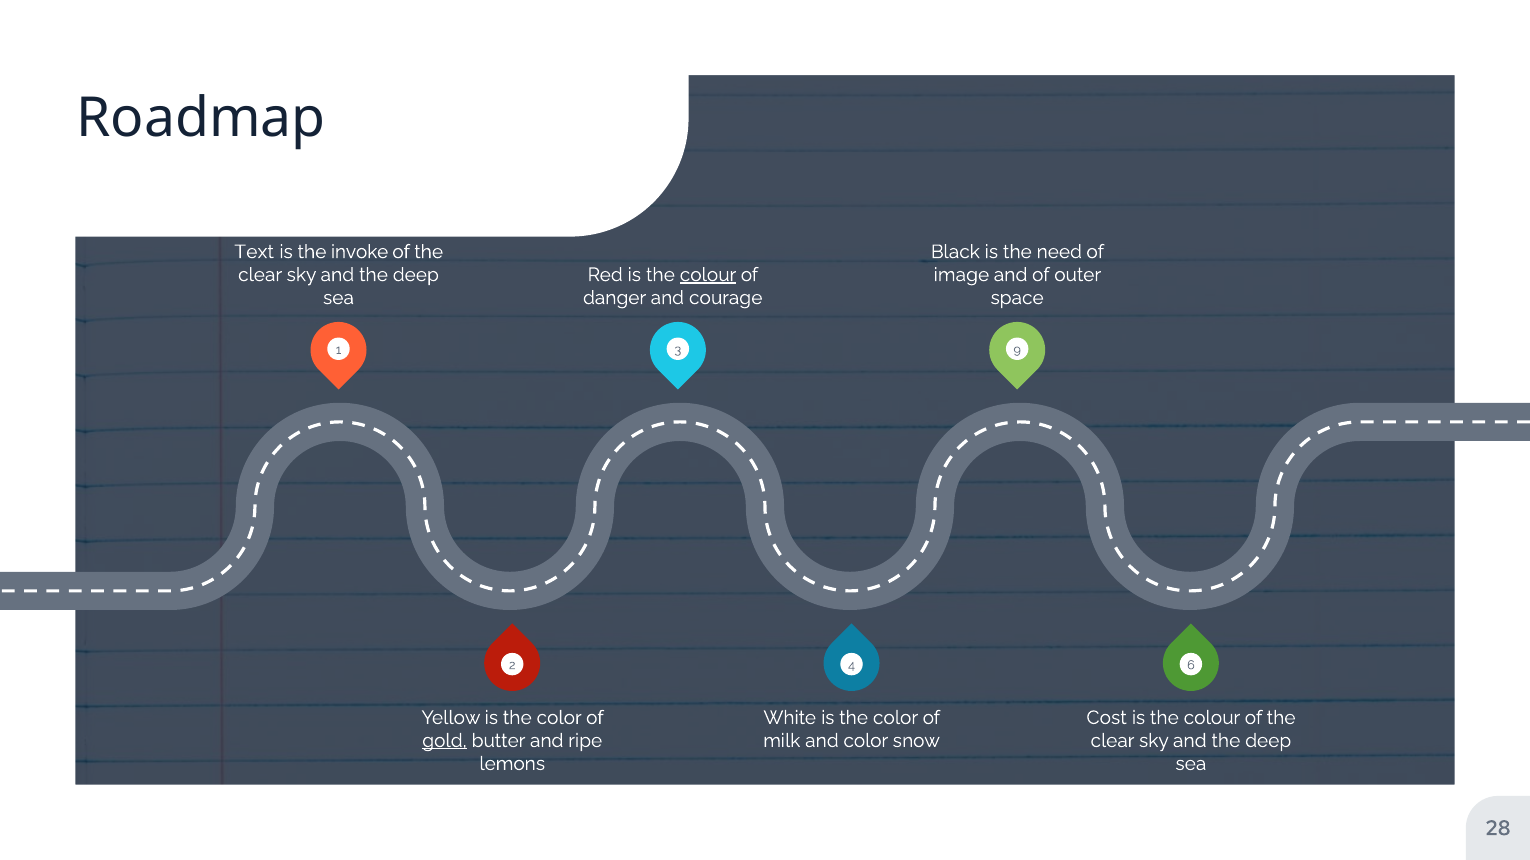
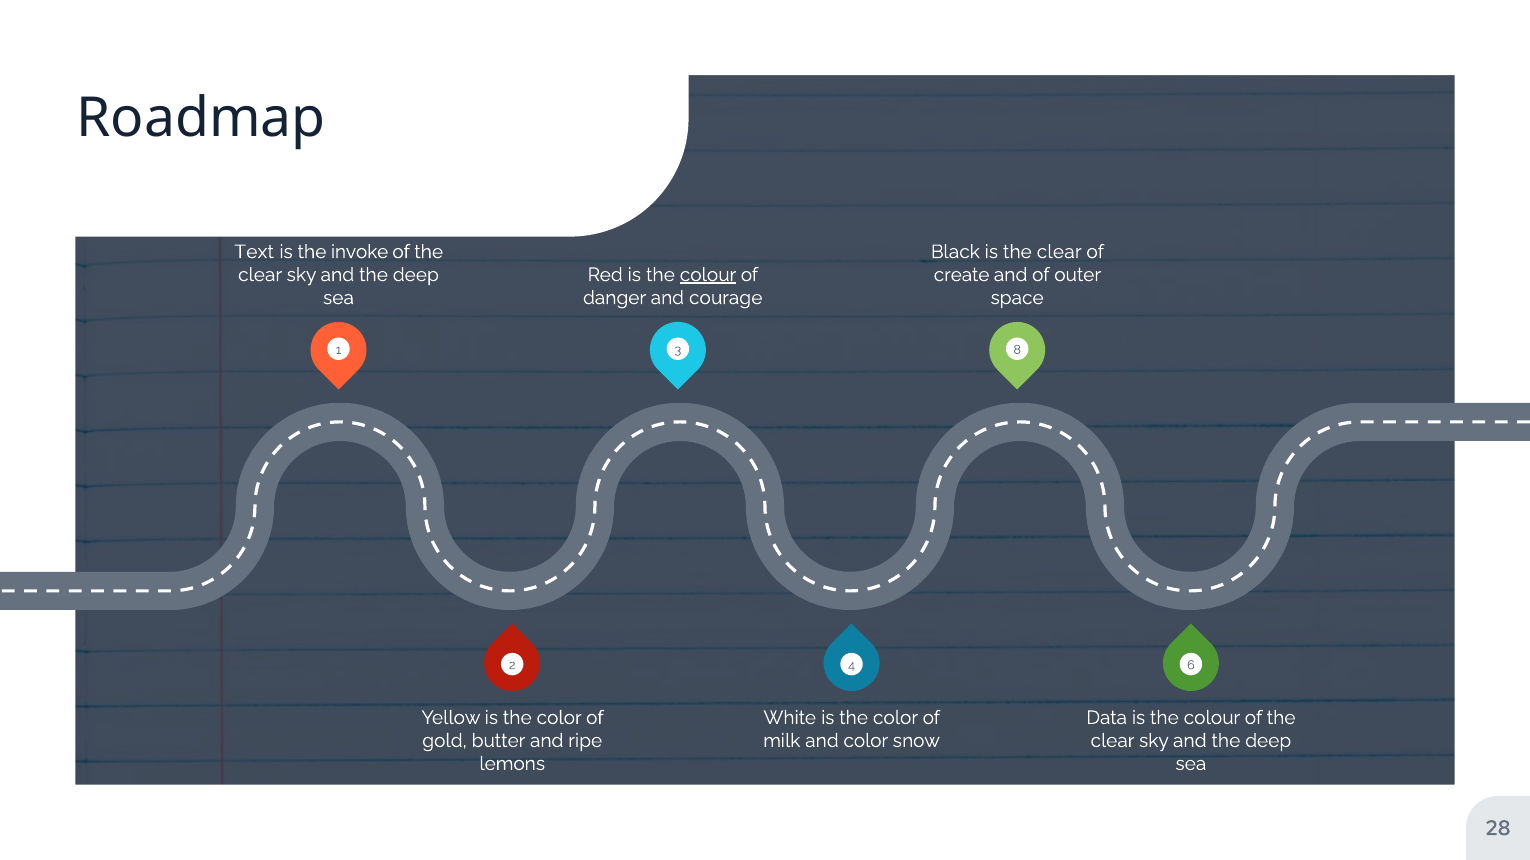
is the need: need -> clear (1059, 252)
image: image -> create (962, 275)
9: 9 -> 8 (1017, 350)
Cost: Cost -> Data (1107, 718)
gold underline: present -> none (445, 741)
